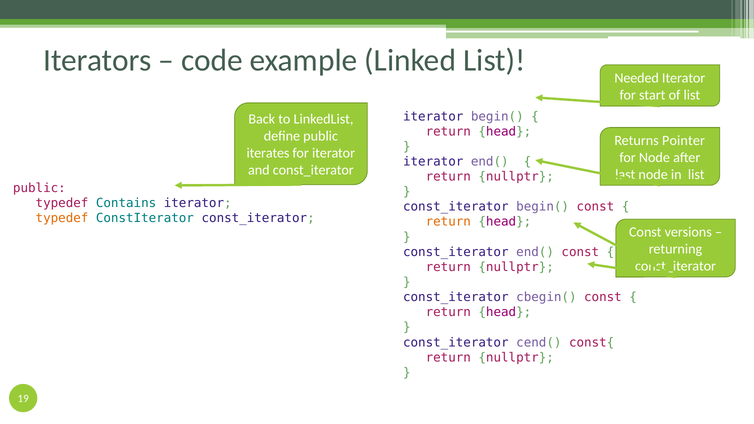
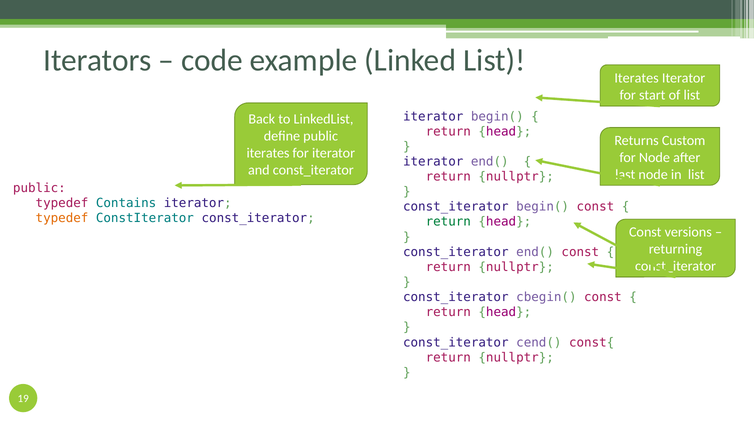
Needed: Needed -> Iterates (637, 78)
Pointer: Pointer -> Custom (684, 140)
return colour: orange -> green (448, 222)
